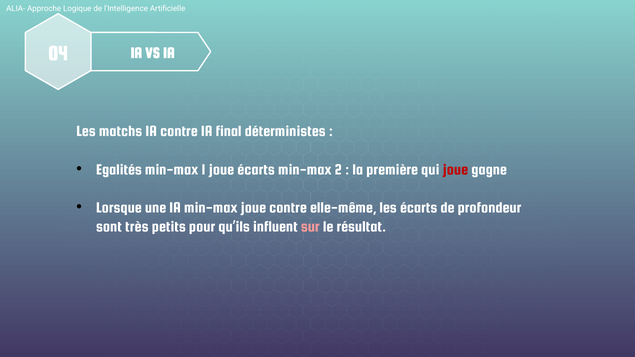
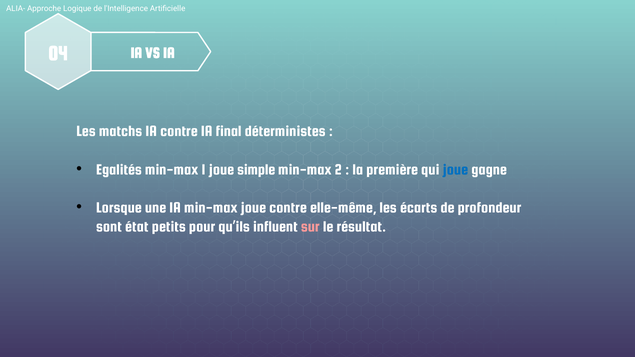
joue écarts: écarts -> simple (256, 169)
joue colour: red -> blue (455, 169)
très: très -> état (137, 227)
